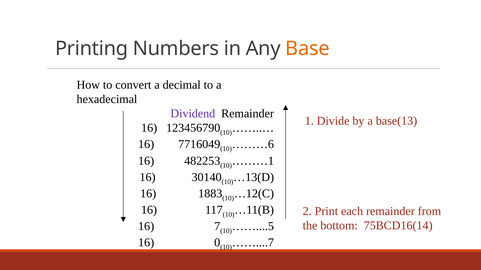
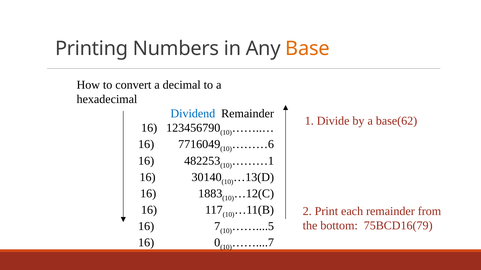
Dividend colour: purple -> blue (193, 114)
base(13: base(13 -> base(62 (397, 121)
75BCD16(14: 75BCD16(14 -> 75BCD16(79 (398, 226)
